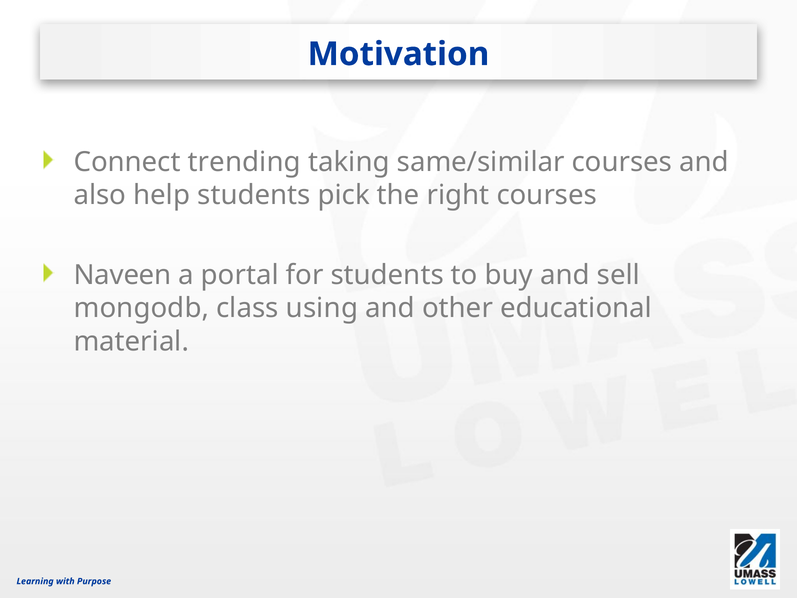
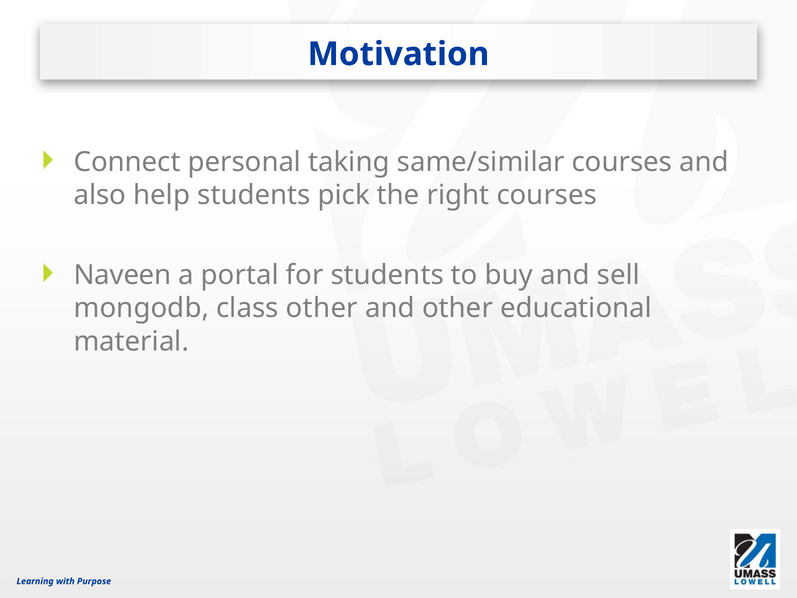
trending: trending -> personal (244, 162)
class using: using -> other (322, 308)
